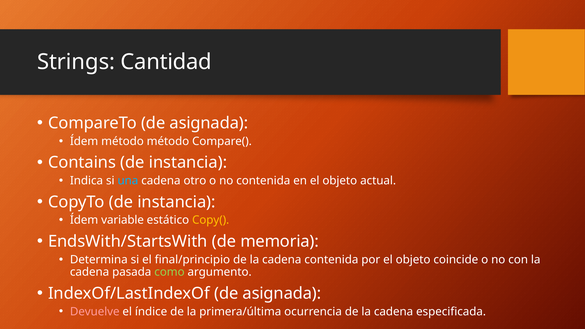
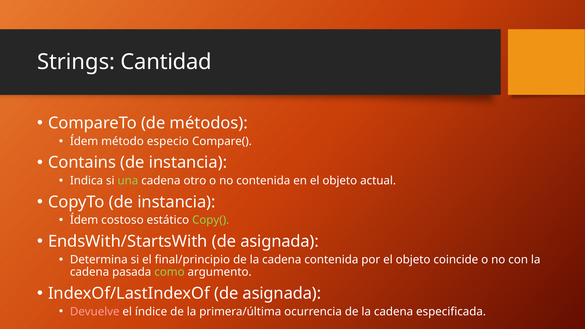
CompareTo de asignada: asignada -> métodos (209, 123)
método método: método -> especio (168, 141)
una colour: light blue -> light green (128, 181)
variable: variable -> costoso (122, 220)
Copy( colour: yellow -> light green (211, 220)
EndsWith/StartsWith de memoria: memoria -> asignada (280, 241)
